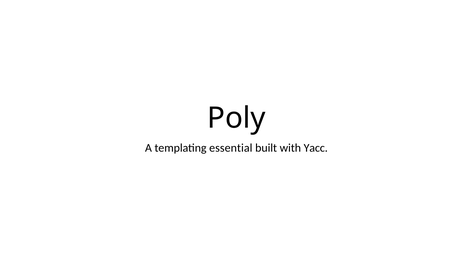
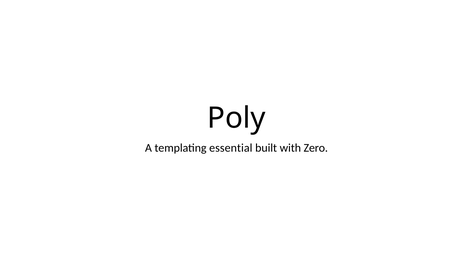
Yacc: Yacc -> Zero (316, 148)
